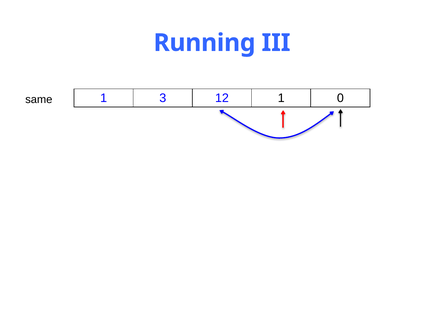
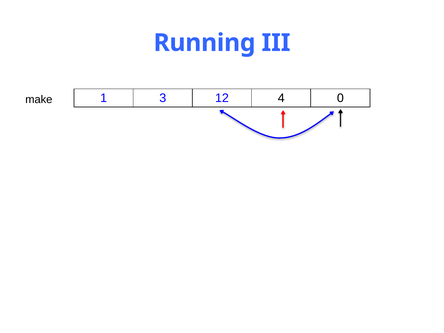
12 1: 1 -> 4 (281, 98)
same: same -> make (39, 99)
